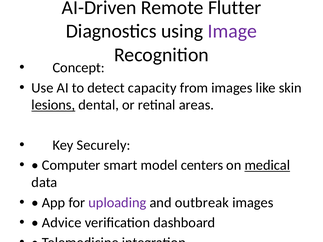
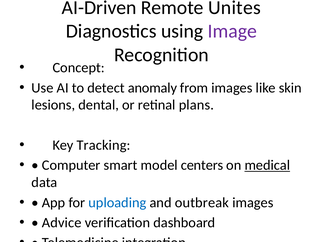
Remote Flutter: Flutter -> Unites (234, 8)
capacity: capacity -> anomaly (152, 88)
lesions underline: present -> none (53, 105)
areas: areas -> plans (196, 105)
Securely: Securely -> Tracking (104, 145)
uploading colour: purple -> blue (117, 203)
